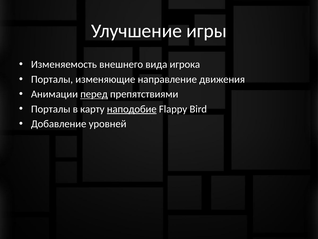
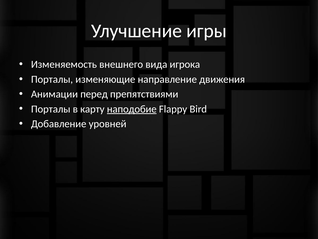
перед underline: present -> none (94, 94)
